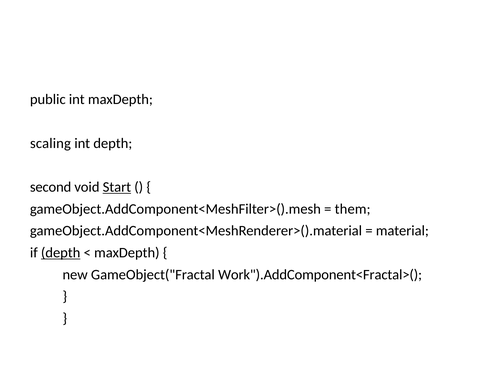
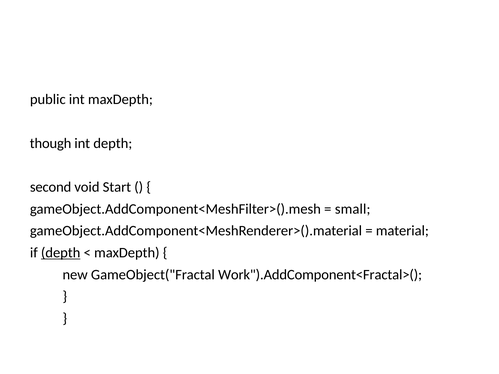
scaling: scaling -> though (51, 143)
Start underline: present -> none (117, 187)
them: them -> small (353, 209)
